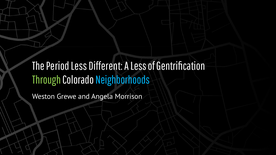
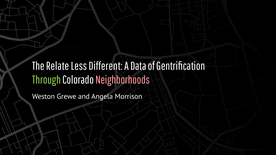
Period: Period -> Relate (58, 66)
A Less: Less -> Data (138, 66)
Neighborhoods colour: light blue -> pink (123, 80)
